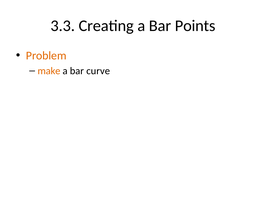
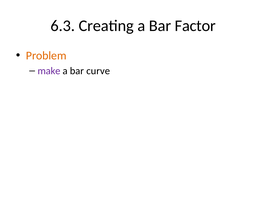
3.3: 3.3 -> 6.3 (63, 26)
Points: Points -> Factor (195, 26)
make colour: orange -> purple (49, 71)
